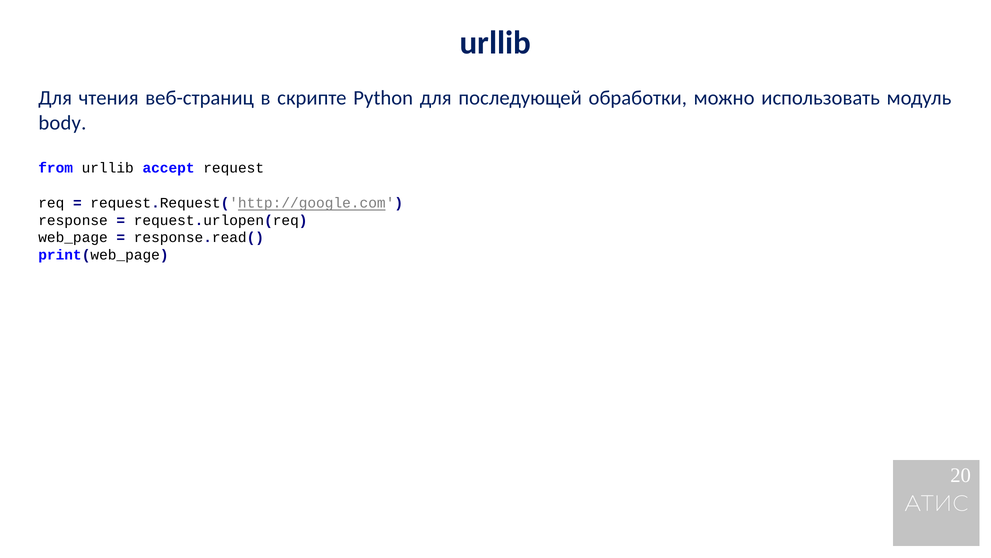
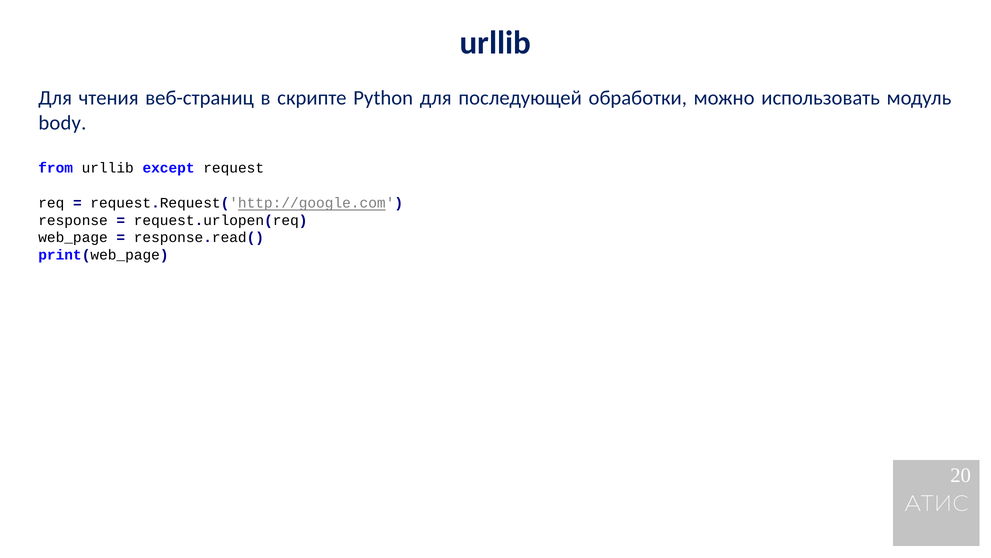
accept: accept -> except (169, 168)
